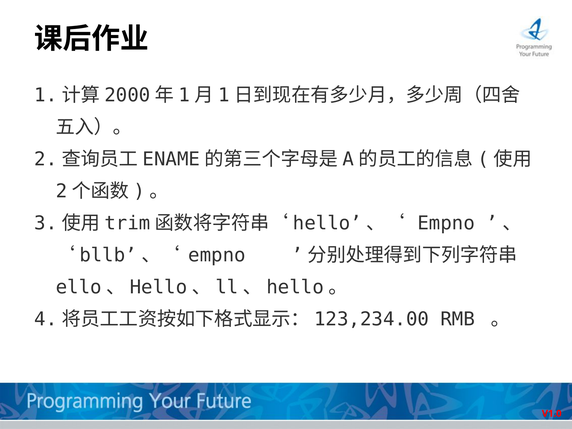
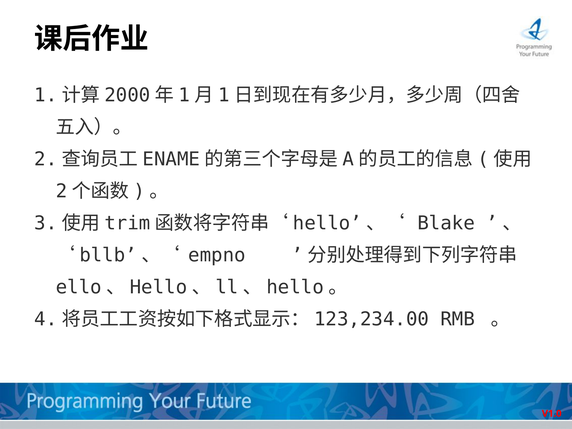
Empno: Empno -> Blake (446, 223)
